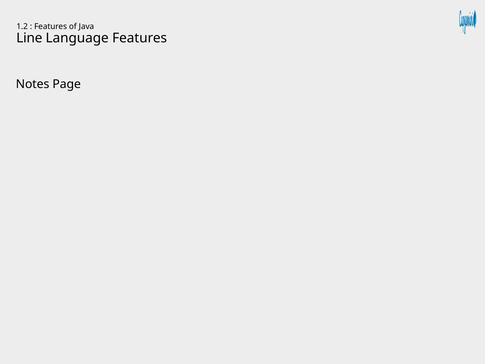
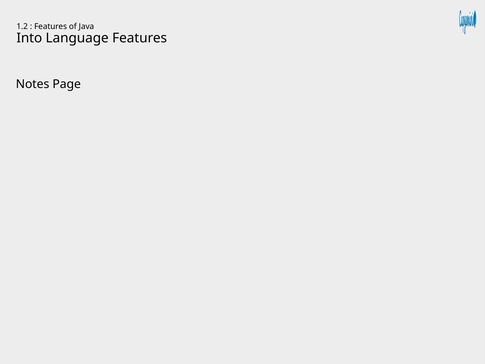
Line: Line -> Into (29, 38)
